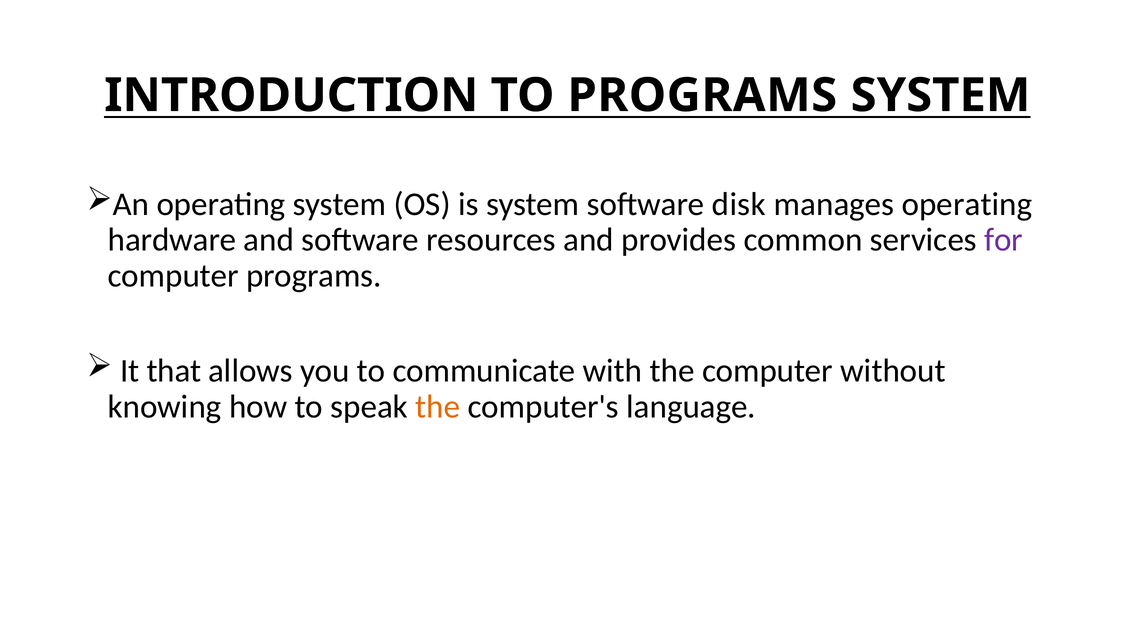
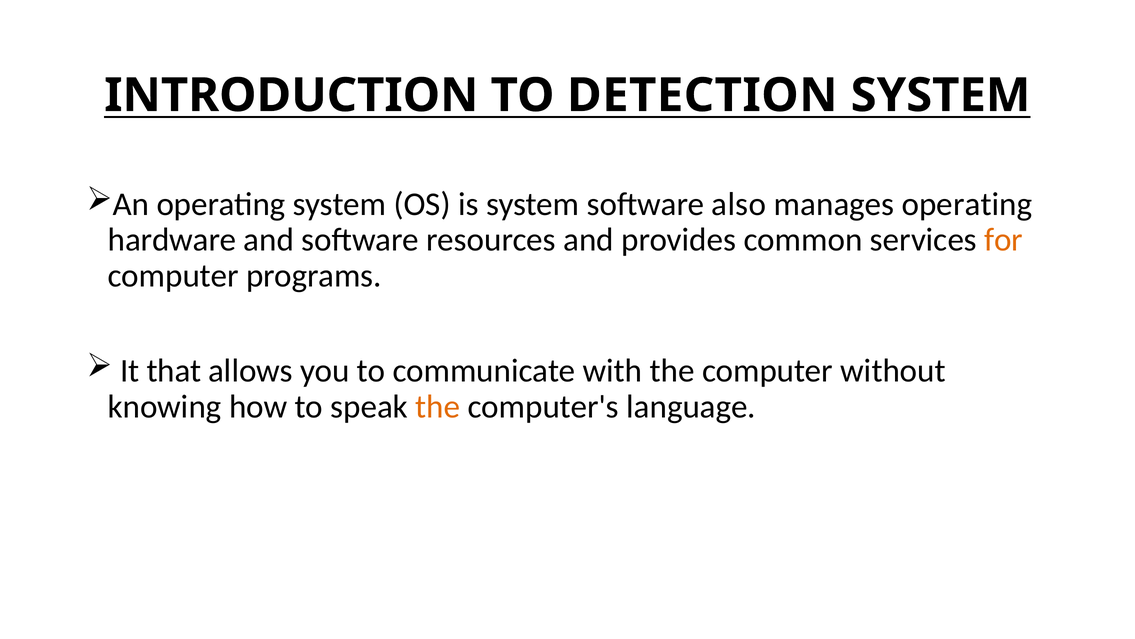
TO PROGRAMS: PROGRAMS -> DETECTION (702, 95)
disk: disk -> also (739, 204)
for colour: purple -> orange (1004, 240)
